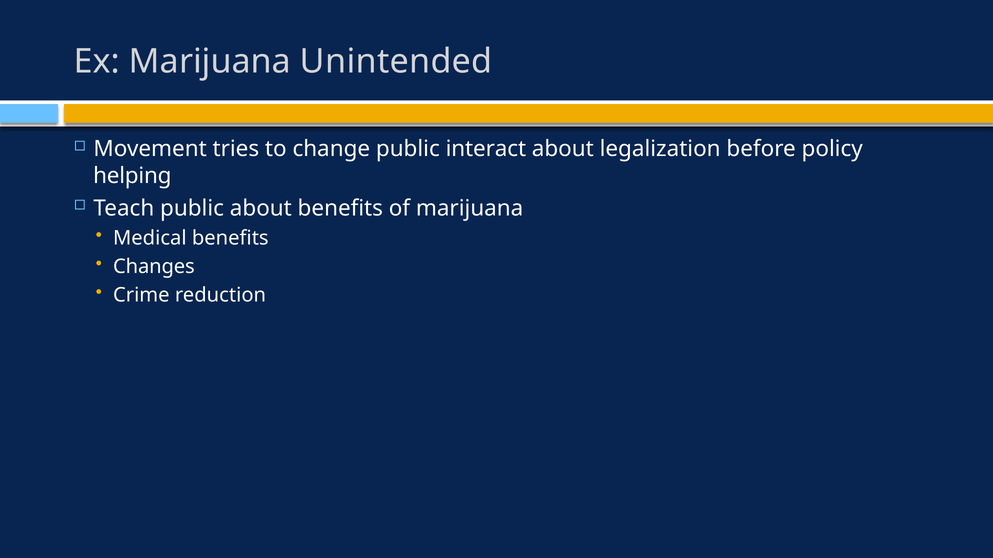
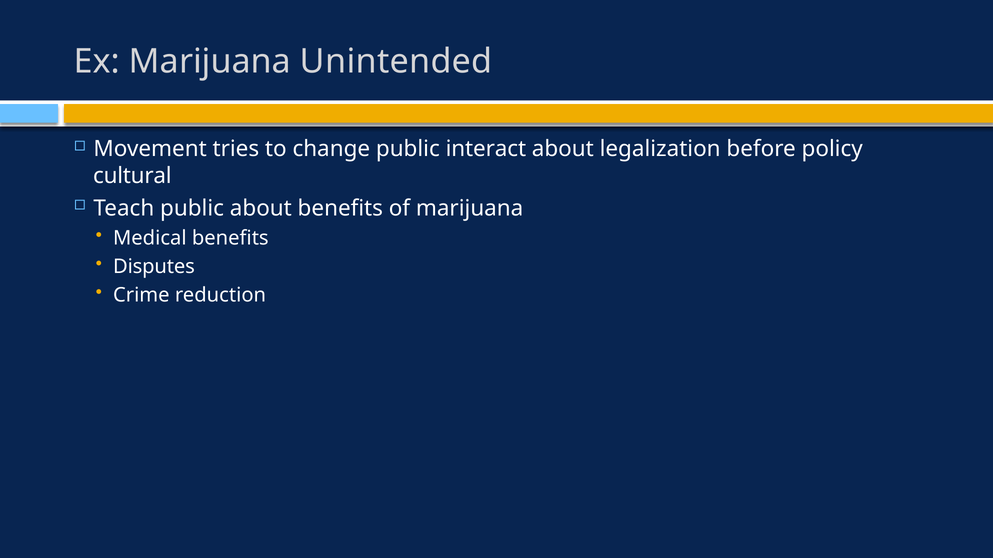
helping: helping -> cultural (132, 176)
Changes: Changes -> Disputes (154, 267)
